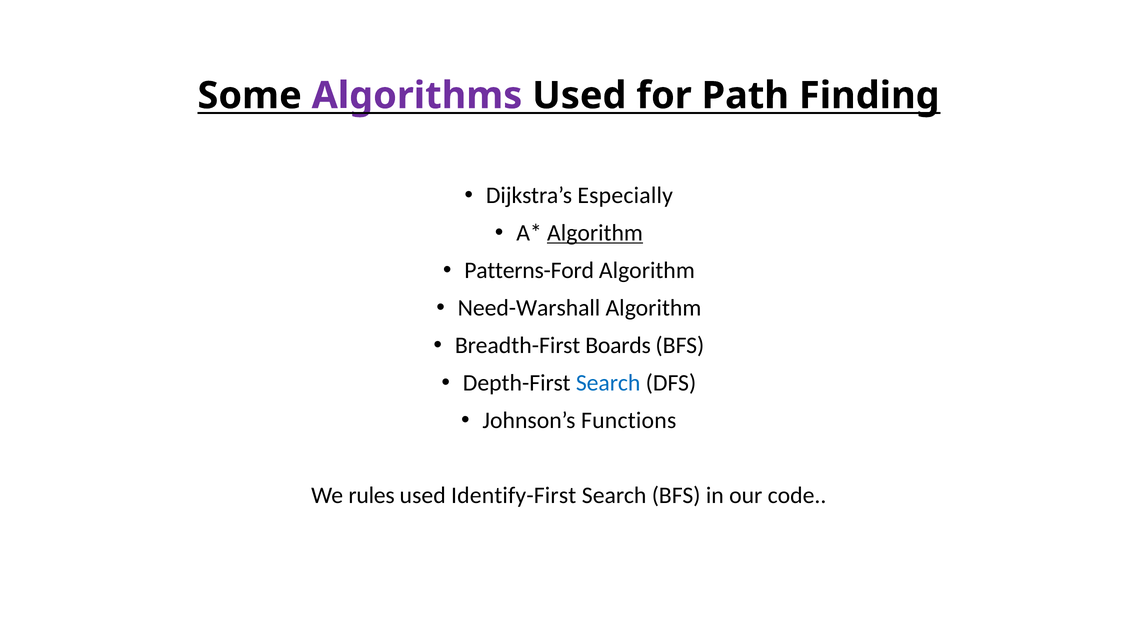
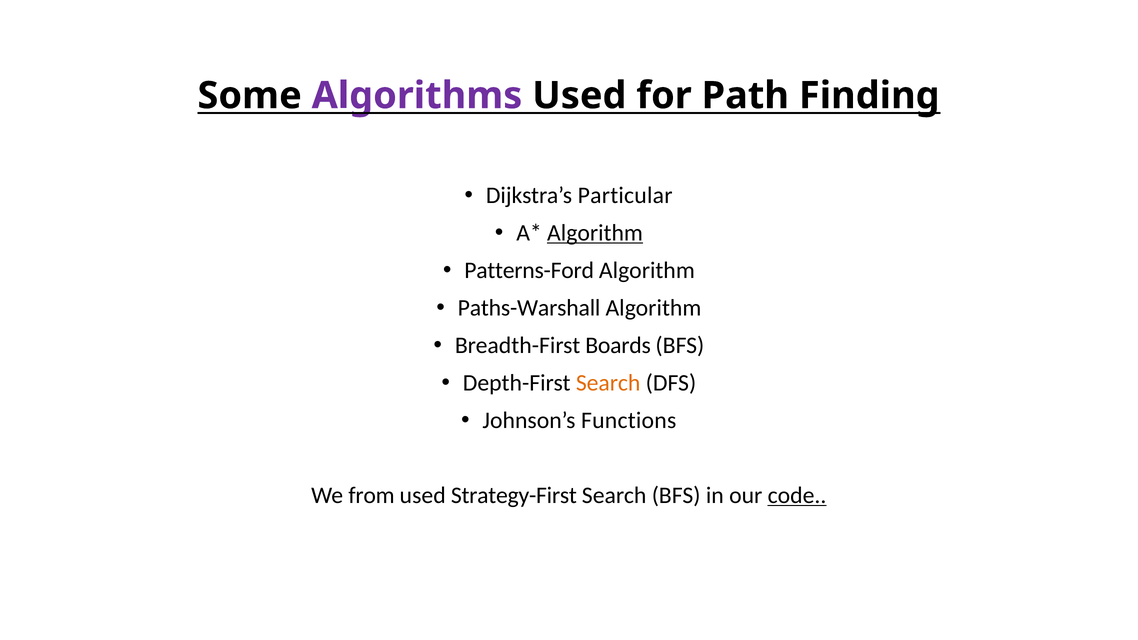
Especially: Especially -> Particular (625, 195)
Need-Warshall: Need-Warshall -> Paths-Warshall (529, 308)
Search colour: blue -> orange (608, 383)
rules: rules -> from (372, 495)
Identify-First: Identify-First -> Strategy-First (514, 495)
code underline: none -> present (797, 495)
